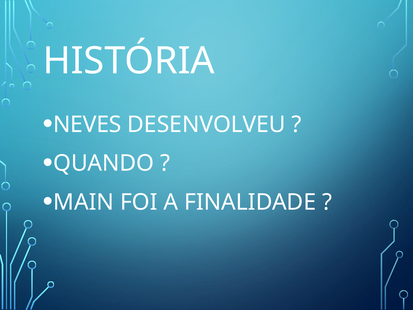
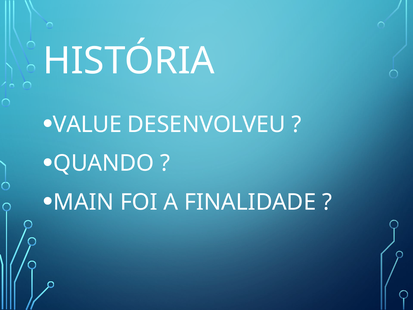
NEVES: NEVES -> VALUE (87, 125)
